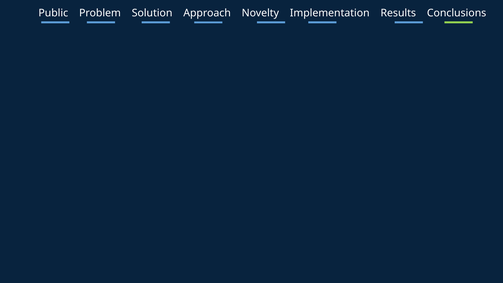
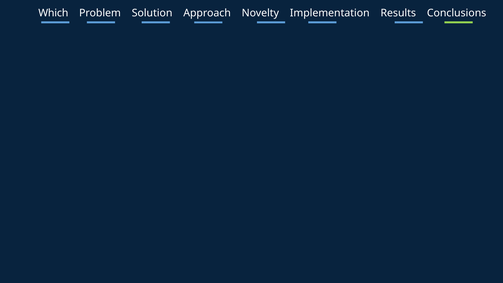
Public: Public -> Which (53, 13)
